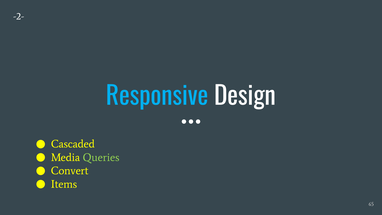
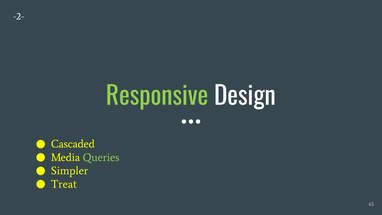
Responsive colour: light blue -> light green (157, 96)
Convert: Convert -> Simpler (70, 171)
Items: Items -> Treat (64, 184)
